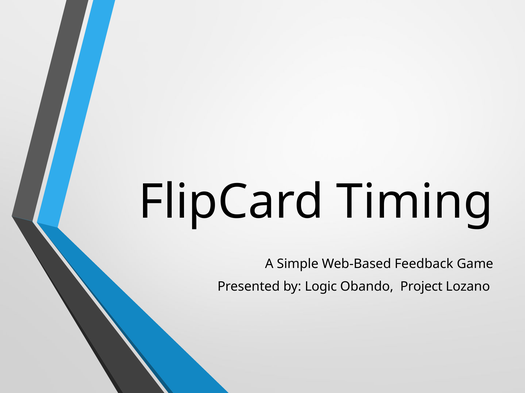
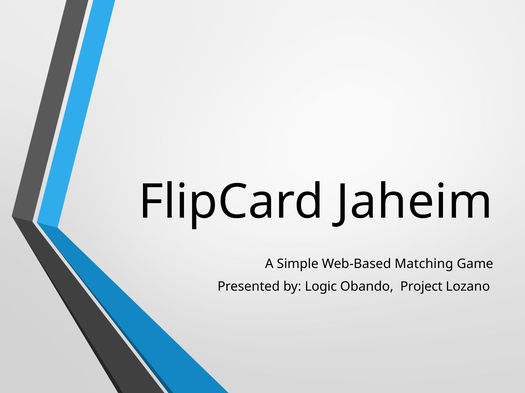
Timing: Timing -> Jaheim (415, 202)
Feedback: Feedback -> Matching (424, 264)
